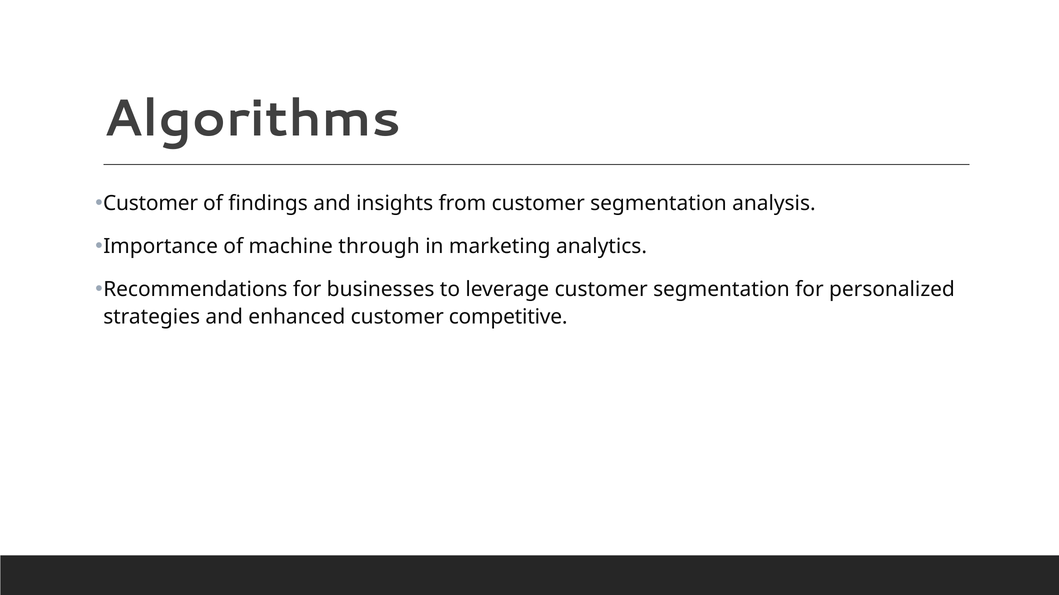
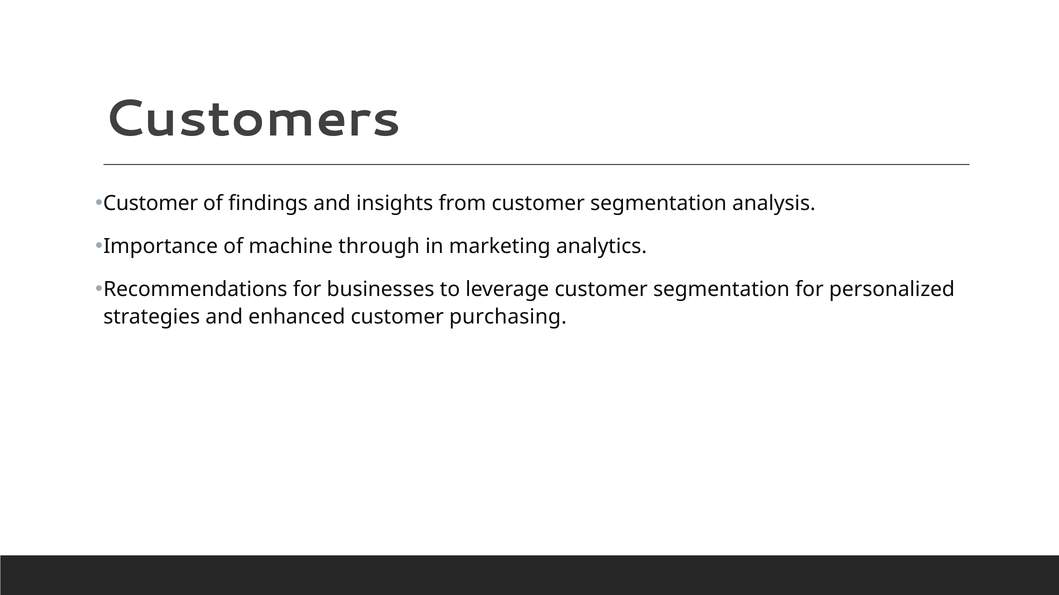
Algorithms: Algorithms -> Customers (252, 119)
competitive: competitive -> purchasing (508, 317)
